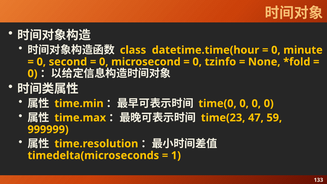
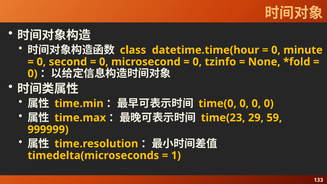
47: 47 -> 29 (256, 118)
